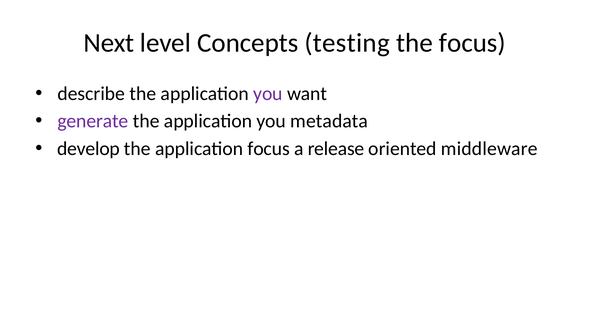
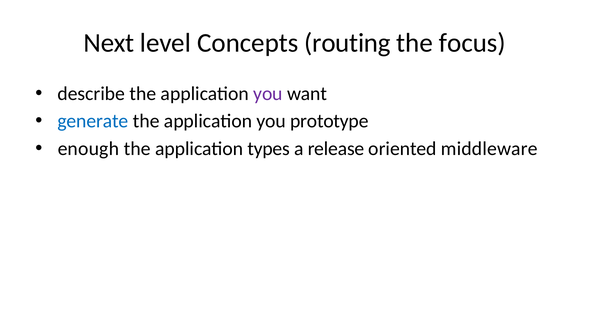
testing: testing -> routing (347, 43)
generate colour: purple -> blue (93, 121)
metadata: metadata -> prototype (329, 121)
develop: develop -> enough (88, 149)
application focus: focus -> types (269, 149)
